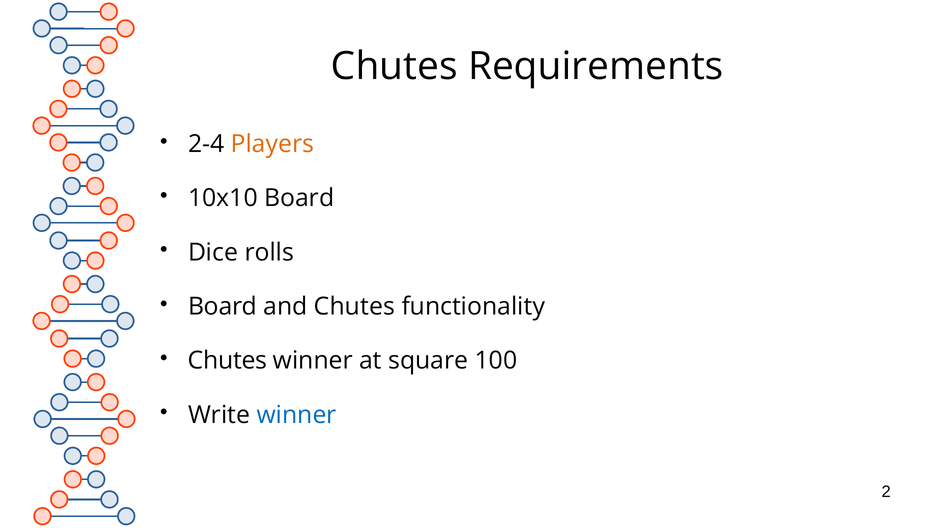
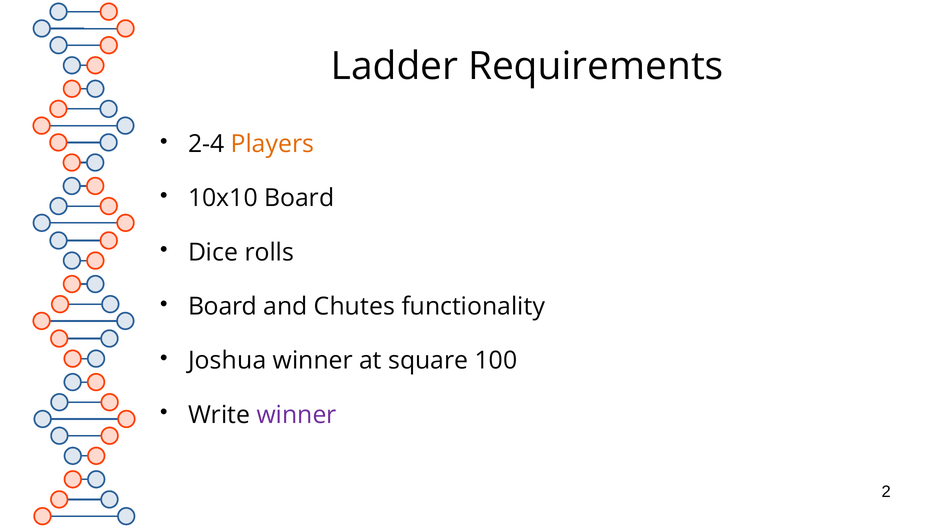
Chutes: Chutes -> Ladder (394, 66)
Chutes: Chutes -> Joshua (227, 360)
winner colour: blue -> purple (297, 415)
